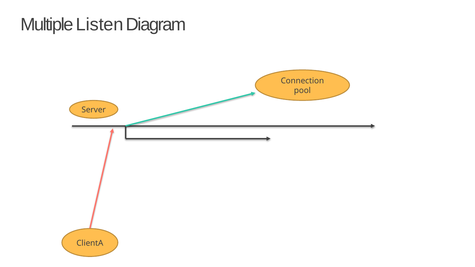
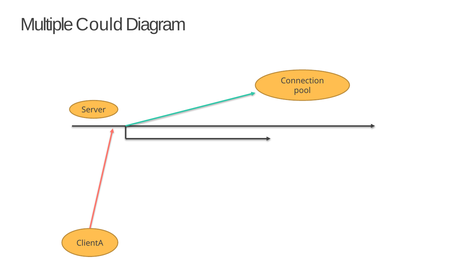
Listen: Listen -> Could (100, 24)
